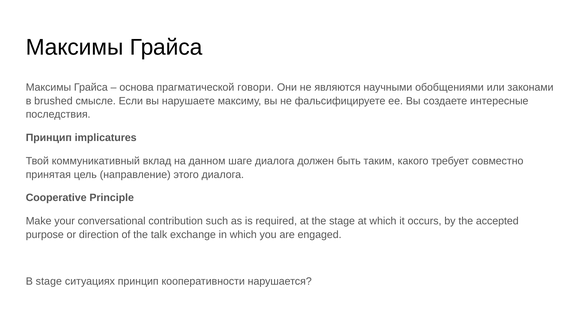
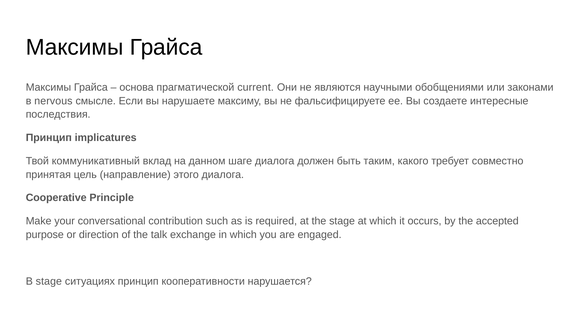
говори: говори -> current (256, 87)
brushed: brushed -> nervous (53, 101)
